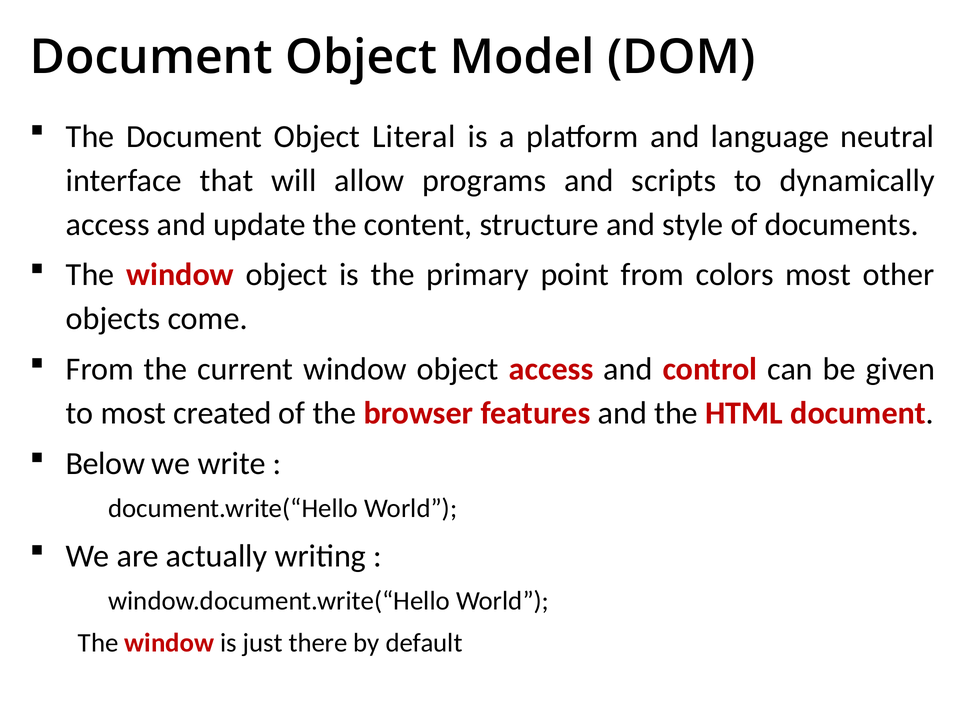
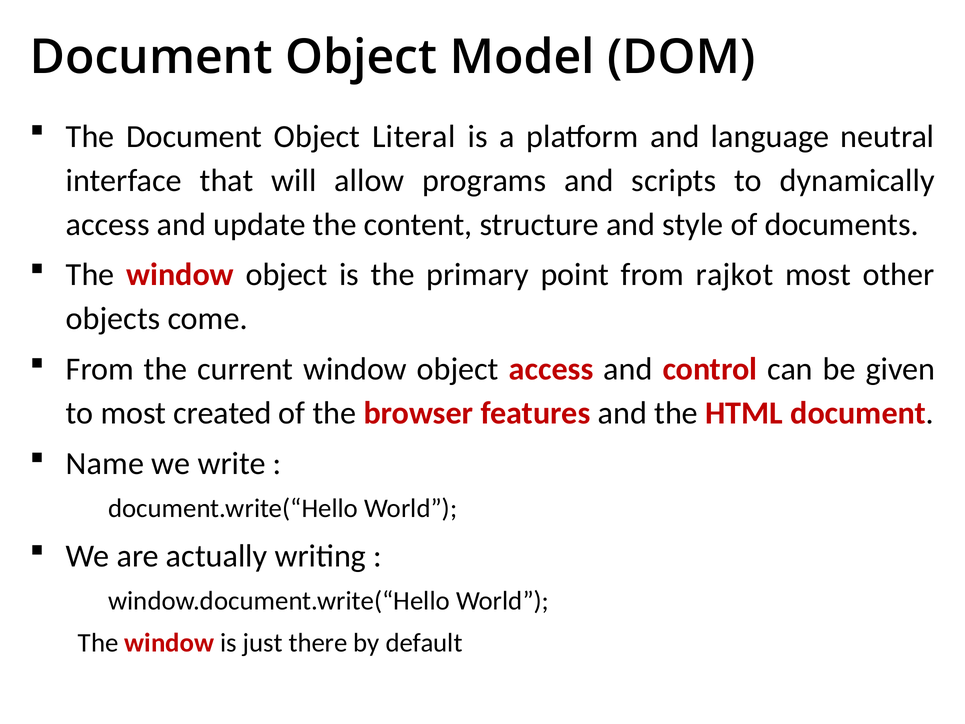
colors: colors -> rajkot (735, 275)
Below: Below -> Name (105, 464)
